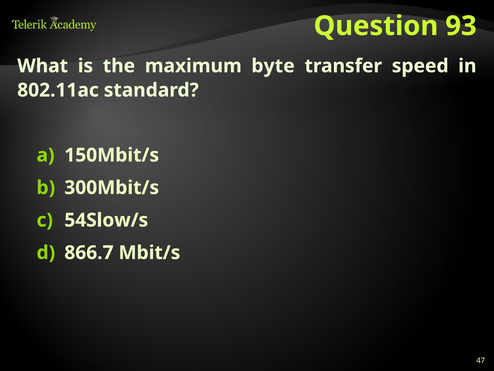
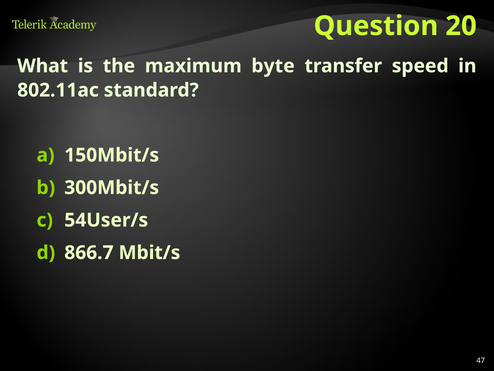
93: 93 -> 20 (461, 26)
54Slow/s: 54Slow/s -> 54User/s (106, 220)
